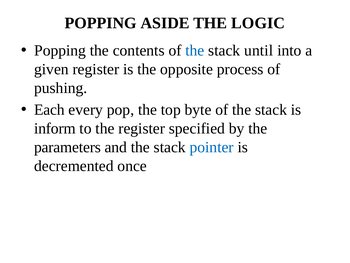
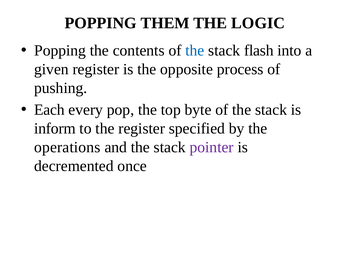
ASIDE: ASIDE -> THEM (165, 23)
until: until -> flash (259, 50)
parameters: parameters -> operations (67, 147)
pointer colour: blue -> purple (212, 147)
